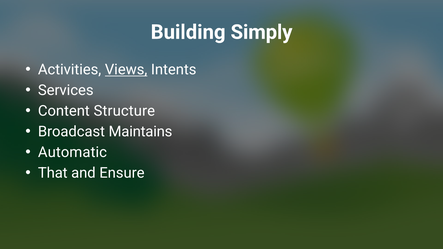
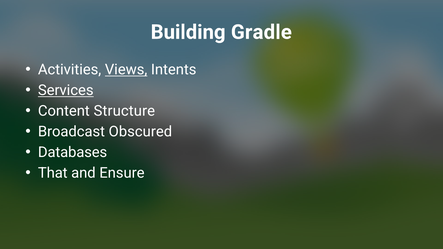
Simply: Simply -> Gradle (261, 32)
Services underline: none -> present (66, 90)
Maintains: Maintains -> Obscured (140, 132)
Automatic: Automatic -> Databases (73, 152)
